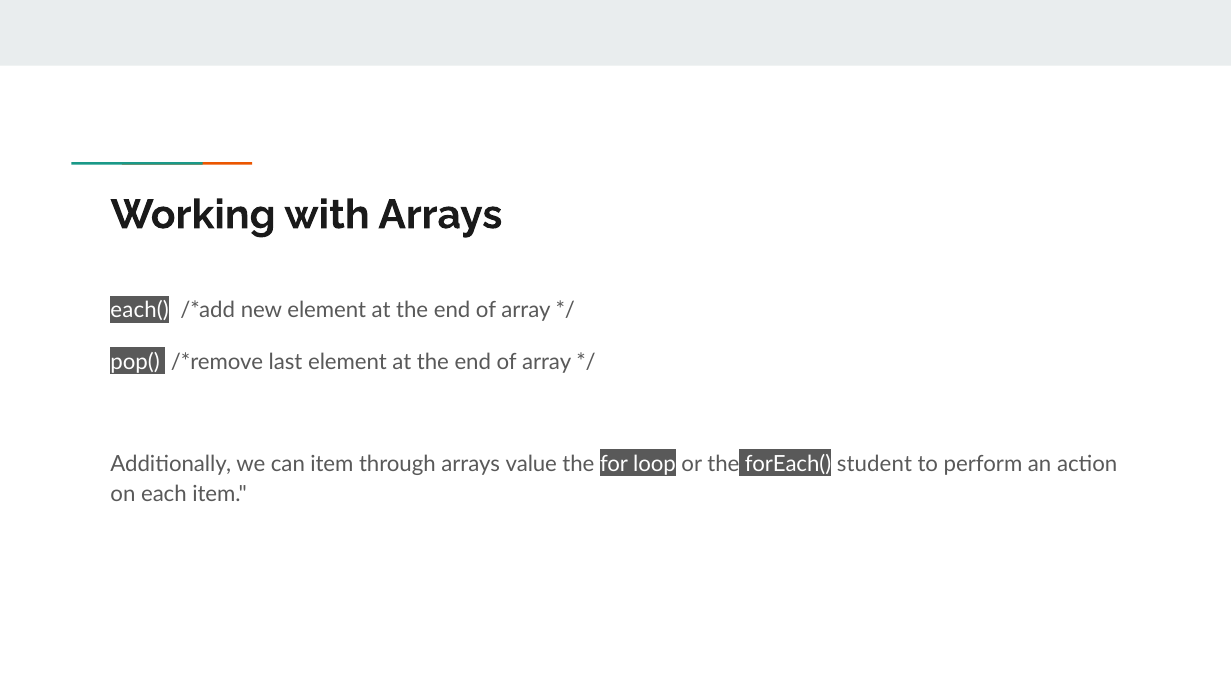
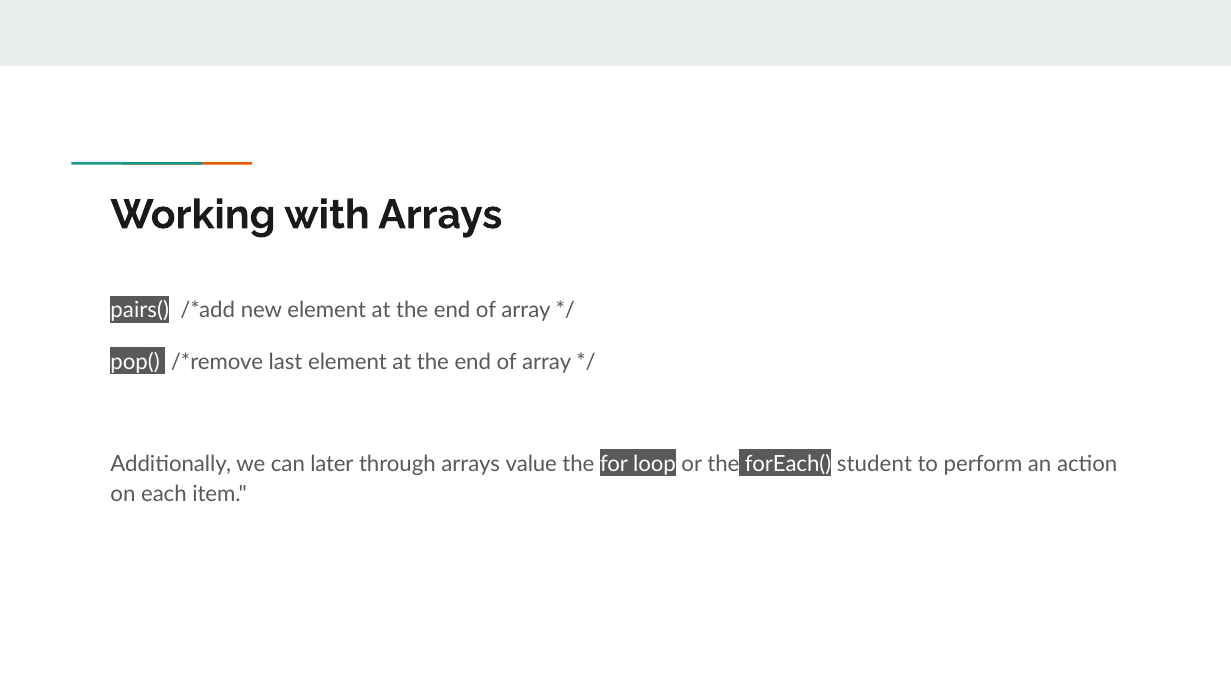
each(: each( -> pairs( (140, 311)
can item: item -> later (332, 464)
